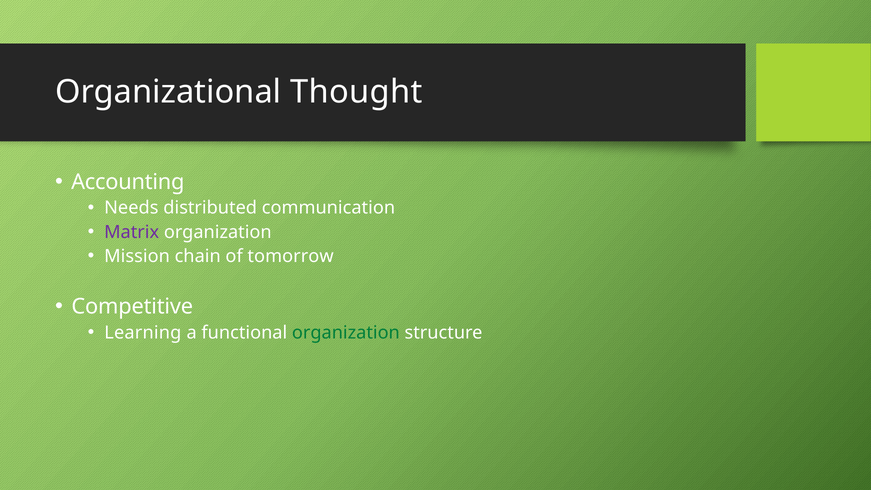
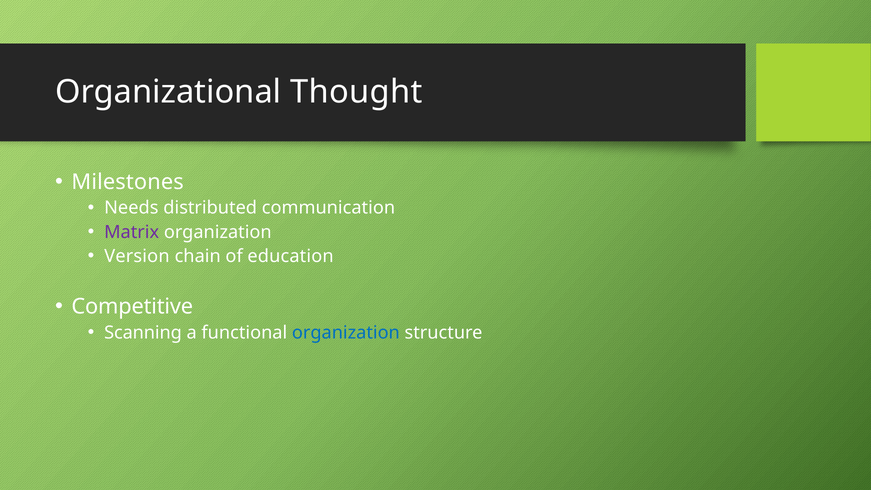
Accounting: Accounting -> Milestones (128, 182)
Mission: Mission -> Version (137, 256)
tomorrow: tomorrow -> education (291, 256)
Learning: Learning -> Scanning (143, 332)
organization colour: green -> blue (346, 332)
